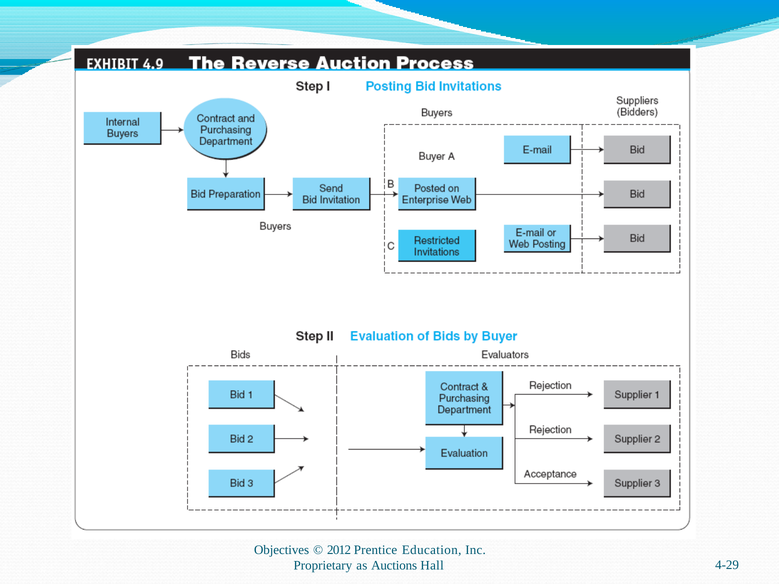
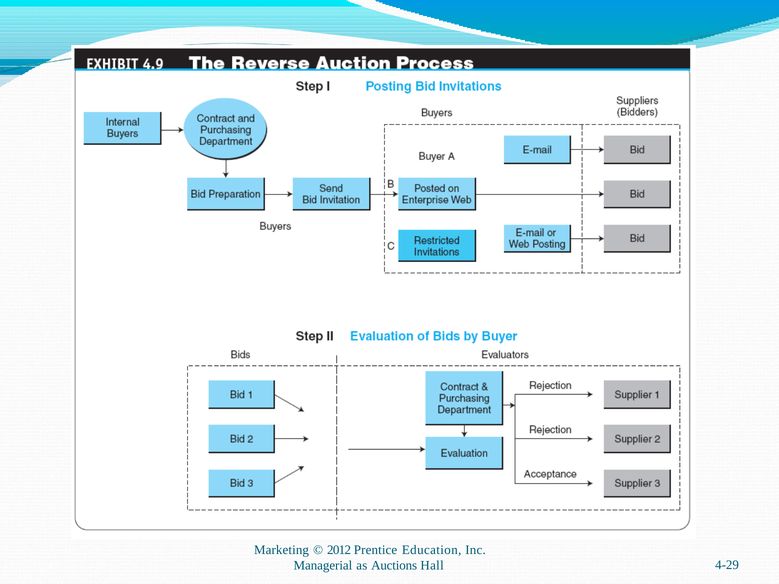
Objectives: Objectives -> Marketing (281, 550)
Proprietary: Proprietary -> Managerial (323, 566)
